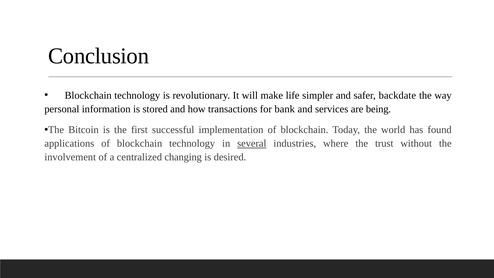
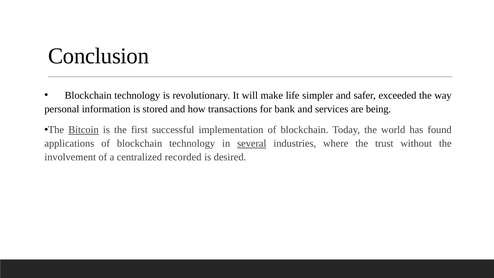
backdate: backdate -> exceeded (397, 95)
Bitcoin underline: none -> present (84, 130)
changing: changing -> recorded (183, 157)
